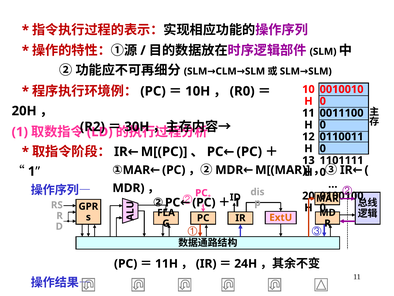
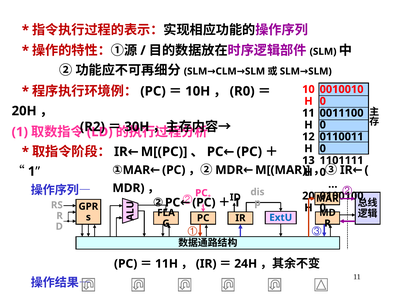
ExtU colour: orange -> blue (281, 217)
